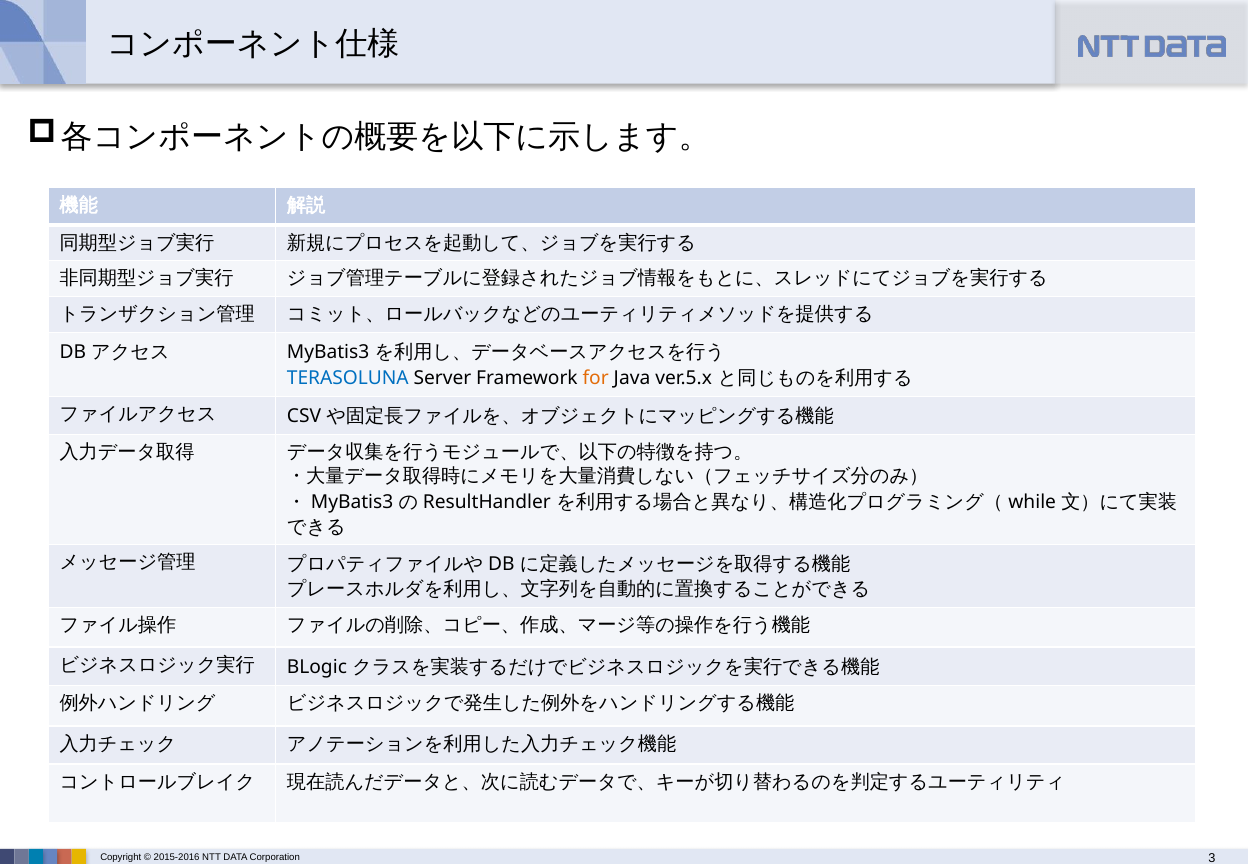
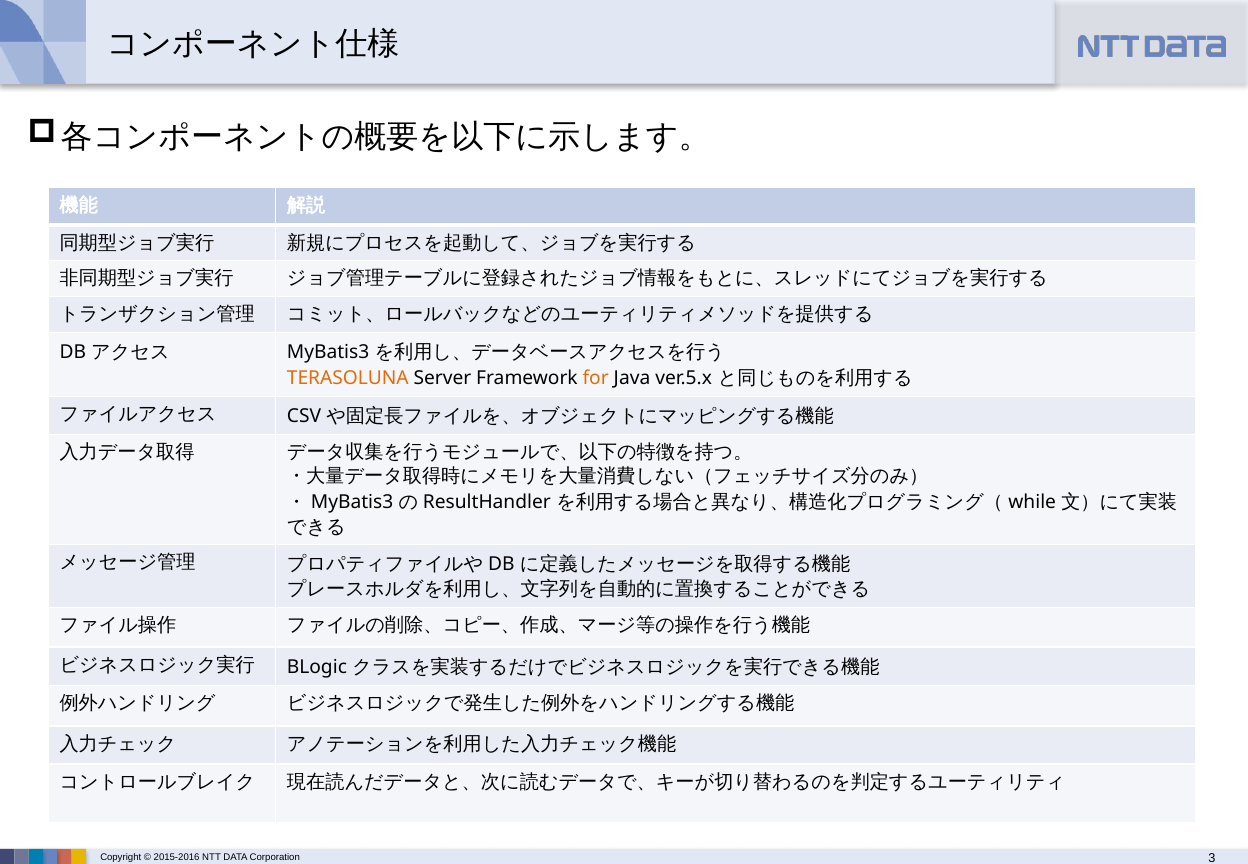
TERASOLUNA colour: blue -> orange (348, 378)
